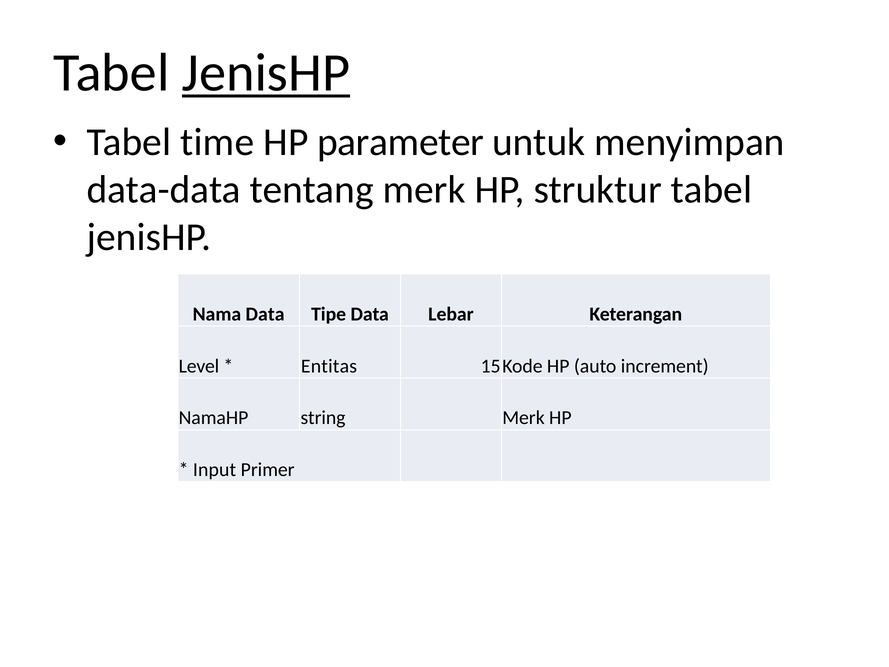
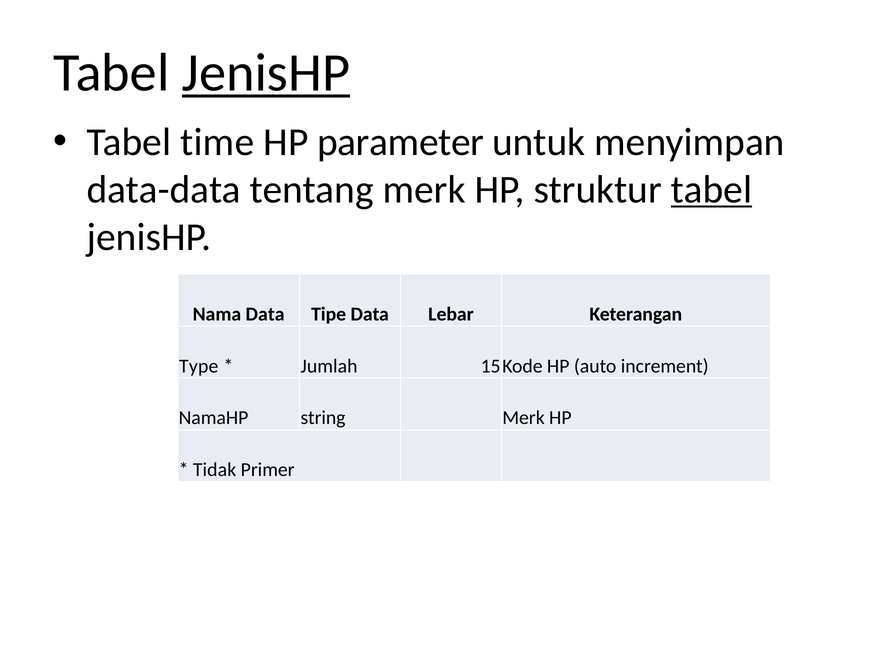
tabel underline: none -> present (711, 189)
Level: Level -> Type (199, 366)
Entitas: Entitas -> Jumlah (329, 366)
Input: Input -> Tidak (215, 470)
